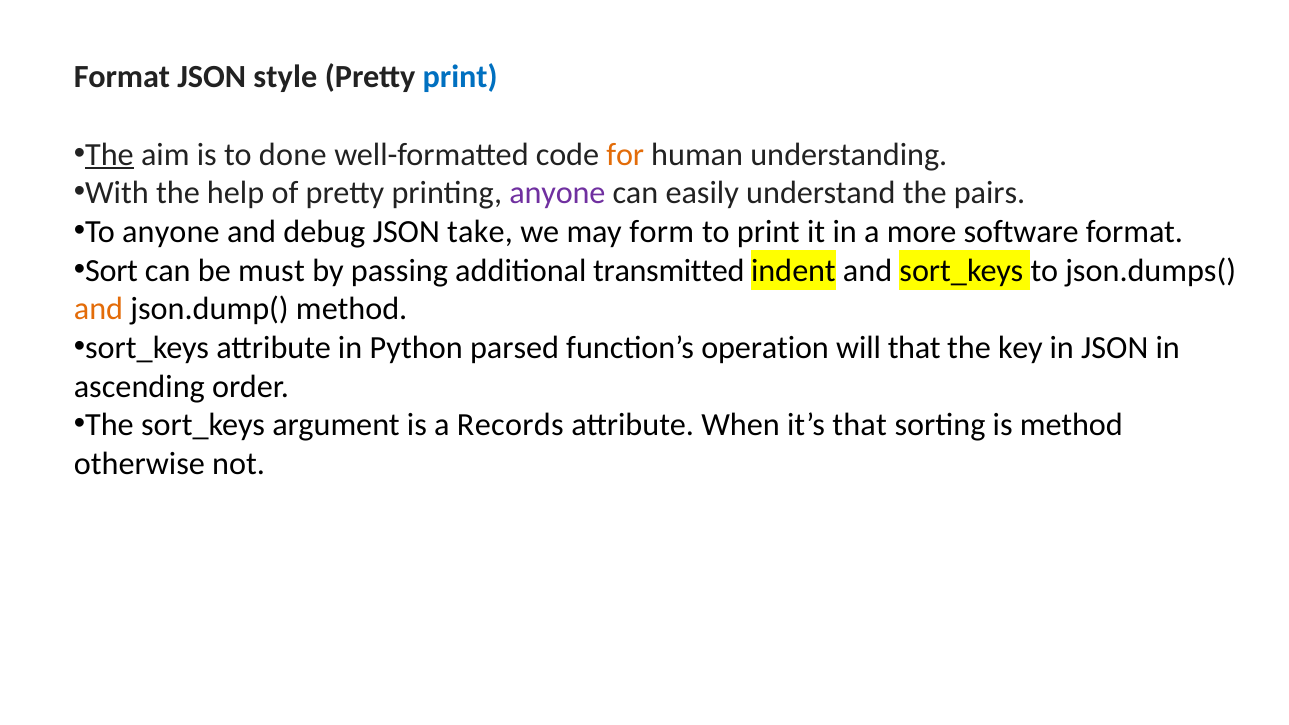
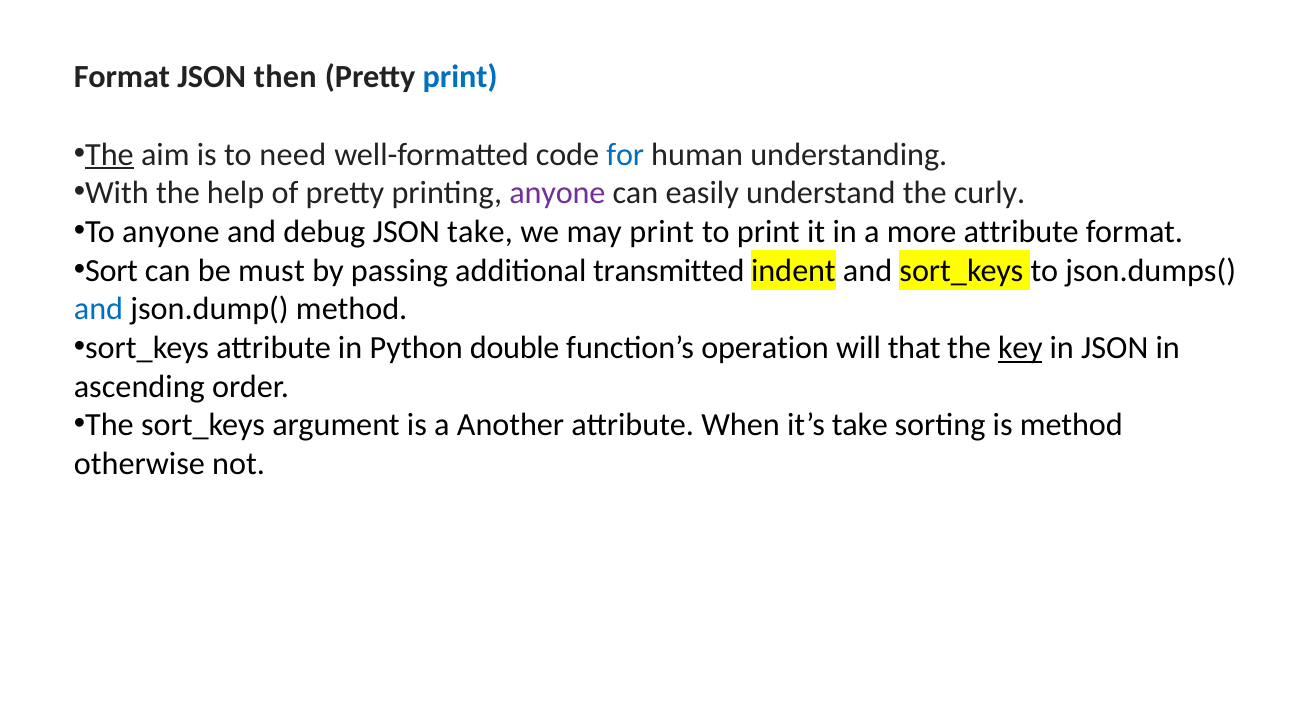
style: style -> then (285, 77)
done: done -> need (293, 154)
for colour: orange -> blue (625, 154)
pairs: pairs -> curly (990, 193)
may form: form -> print (662, 232)
more software: software -> attribute (1021, 232)
and colour: orange -> blue (99, 309)
parsed: parsed -> double (515, 348)
key underline: none -> present (1020, 348)
Records: Records -> Another (511, 425)
it’s that: that -> take (860, 425)
